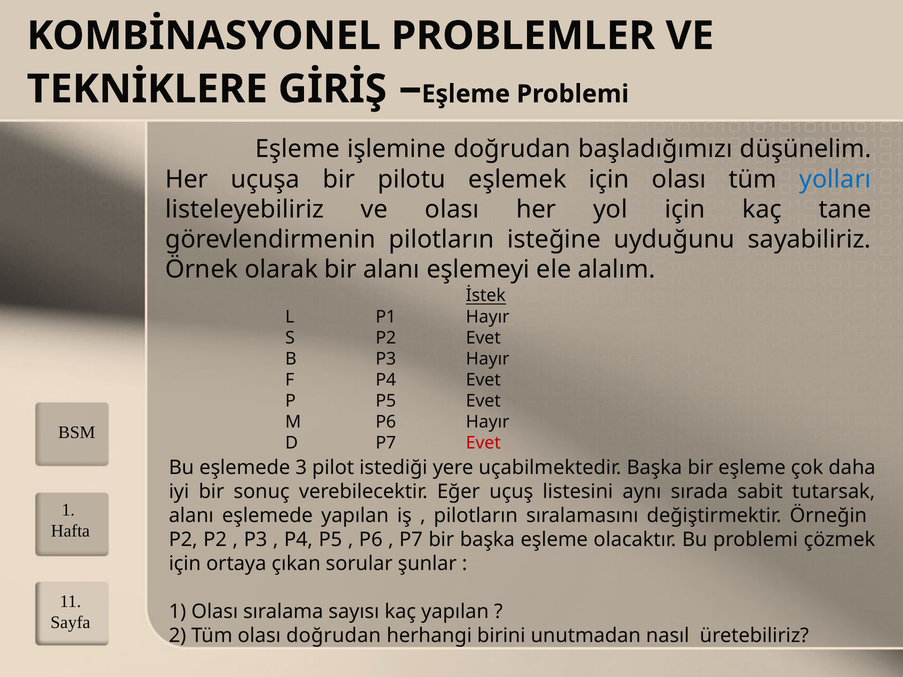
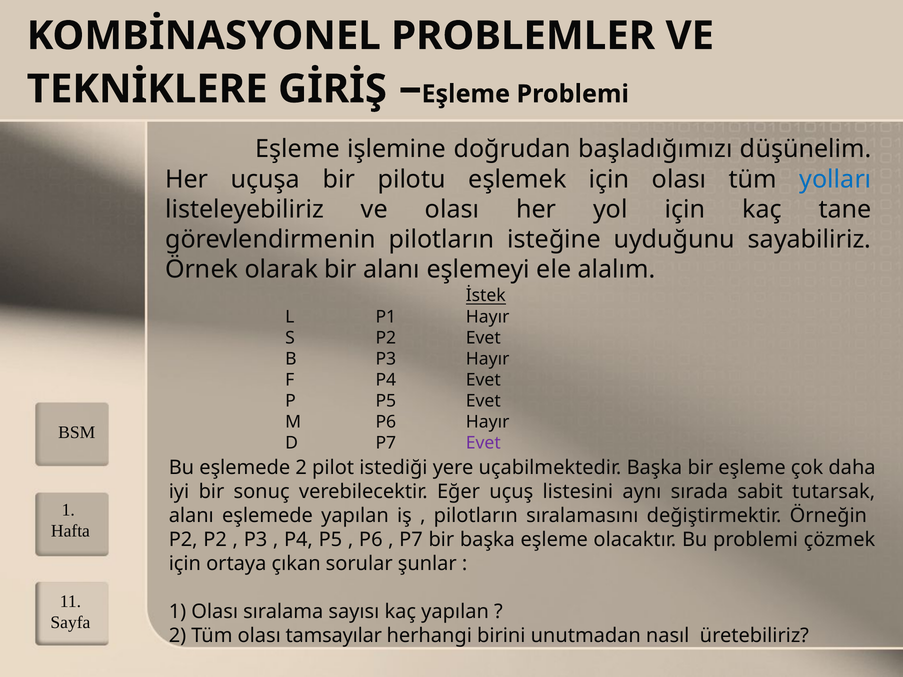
Evet colour: red -> purple (483, 443)
eşlemede 3: 3 -> 2 (301, 468)
olası doğrudan: doğrudan -> tamsayılar (334, 636)
